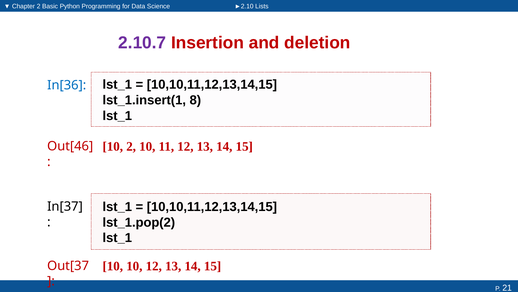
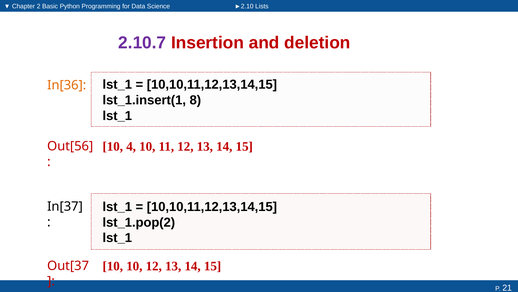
In[36 colour: blue -> orange (67, 85)
10 2: 2 -> 4 (131, 146)
Out[46: Out[46 -> Out[56 (70, 146)
